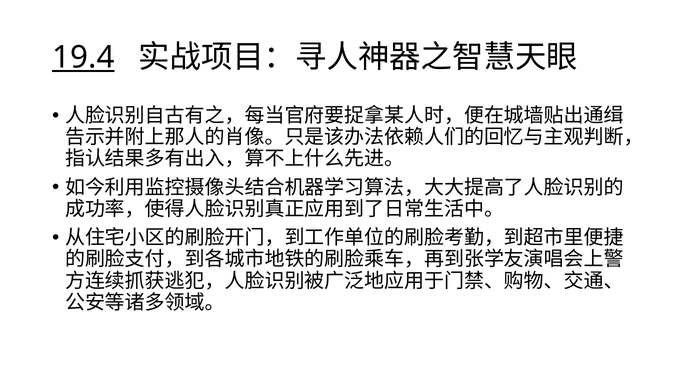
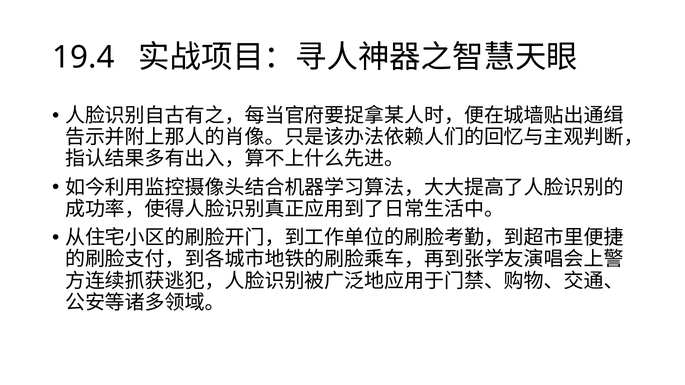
19.4 underline: present -> none (83, 58)
